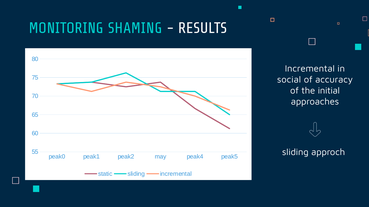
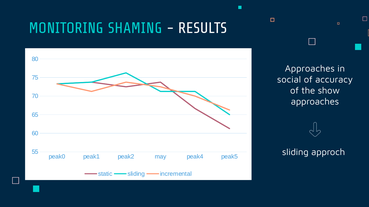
Incremental: Incremental -> Approaches (310, 69)
initial: initial -> show (329, 91)
